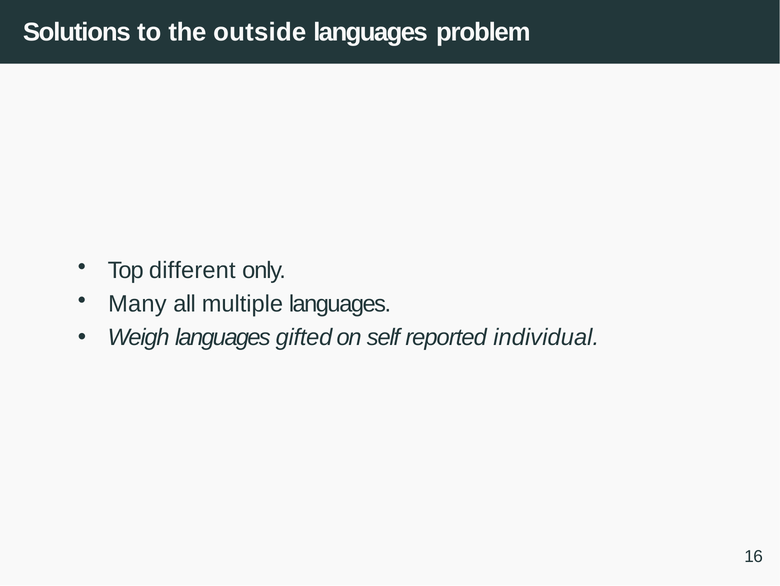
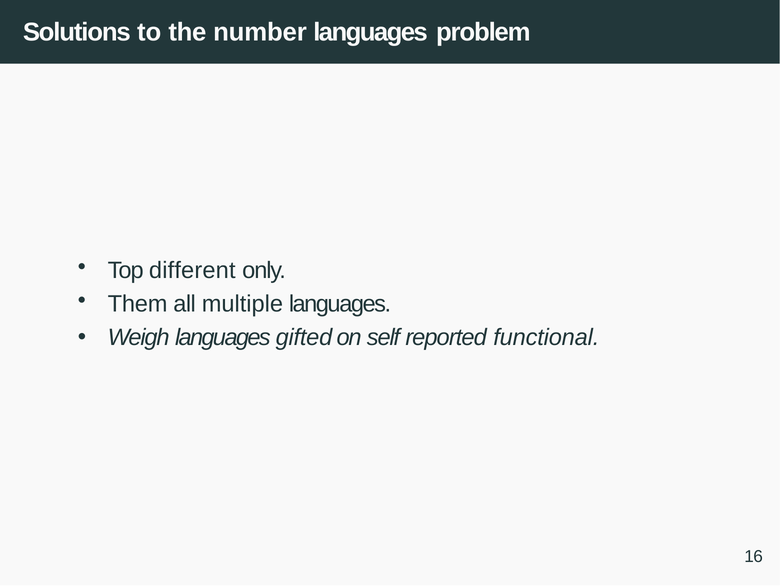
outside: outside -> number (260, 32)
Many: Many -> Them (138, 304)
individual: individual -> functional (546, 337)
